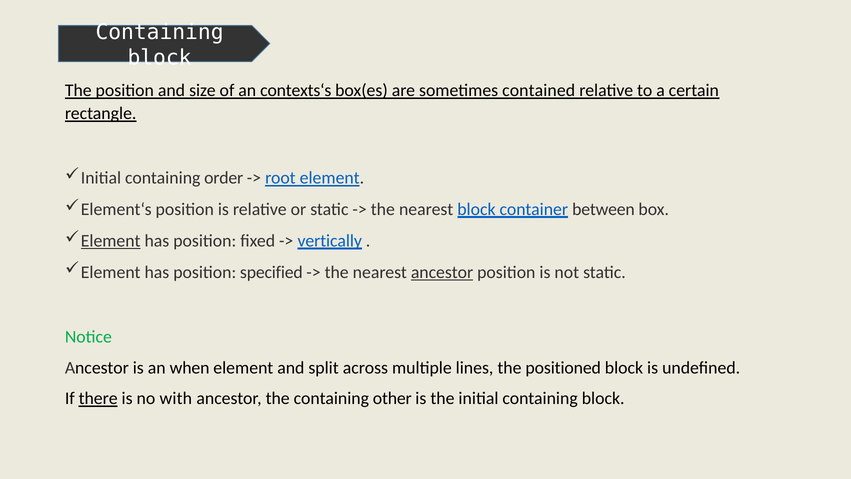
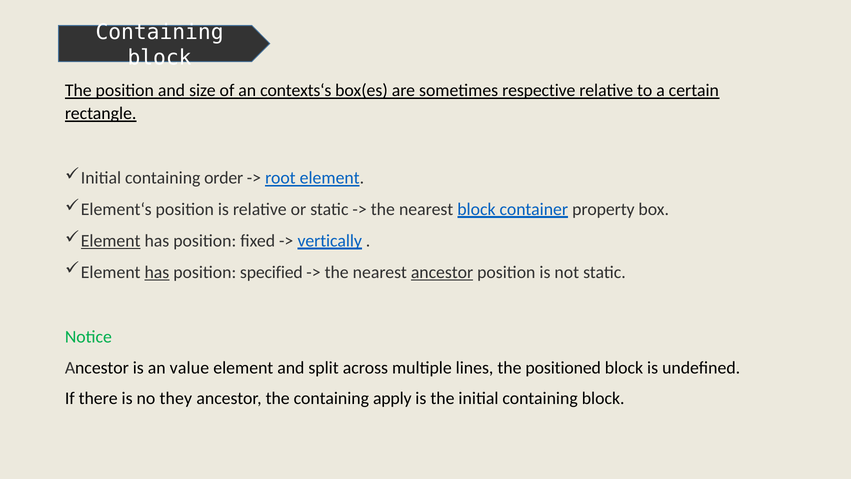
contained: contained -> respective (539, 90)
between: between -> property (603, 209)
has underline: none -> present (157, 272)
when: when -> value (189, 367)
there underline: present -> none (98, 398)
with: with -> they (176, 398)
other: other -> apply (392, 398)
